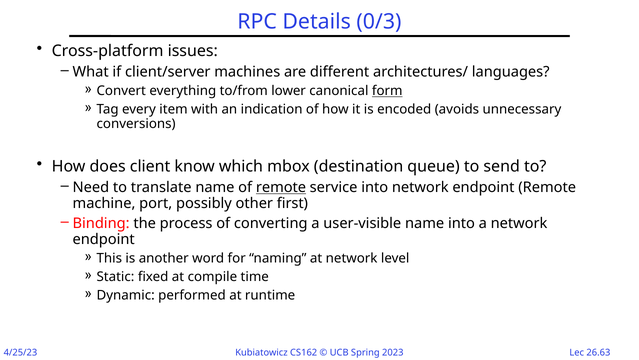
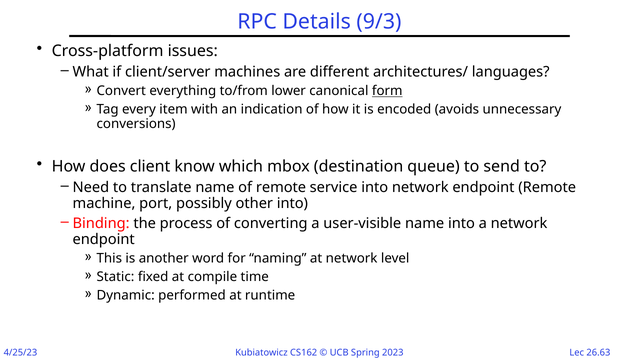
0/3: 0/3 -> 9/3 (379, 22)
remote underline: present -> none (281, 187)
other first: first -> into (292, 203)
